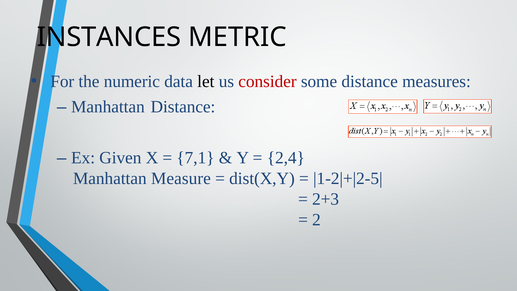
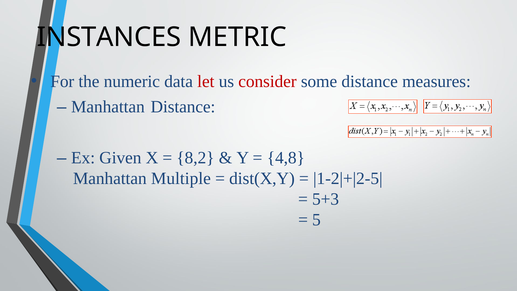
let colour: black -> red (206, 81)
7,1: 7,1 -> 8,2 (195, 158)
2,4: 2,4 -> 4,8 (286, 158)
Measure: Measure -> Multiple (181, 178)
2+3: 2+3 -> 5+3 (326, 199)
2: 2 -> 5 (316, 220)
